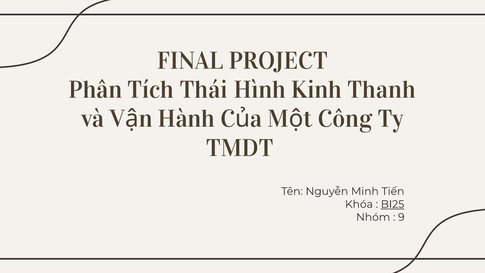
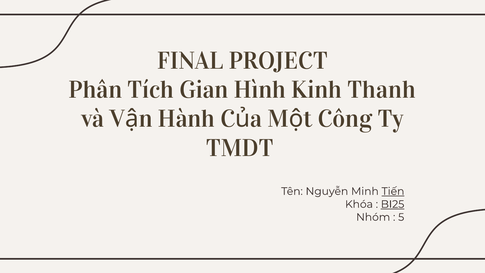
Thái: Thái -> Gian (204, 90)
Tiến underline: none -> present (393, 191)
9: 9 -> 5 (401, 217)
